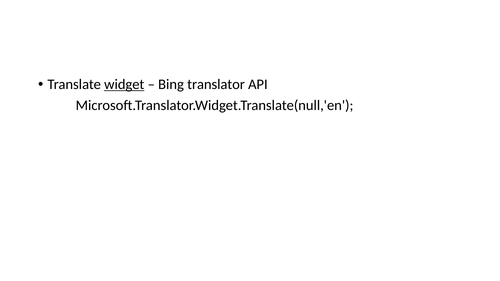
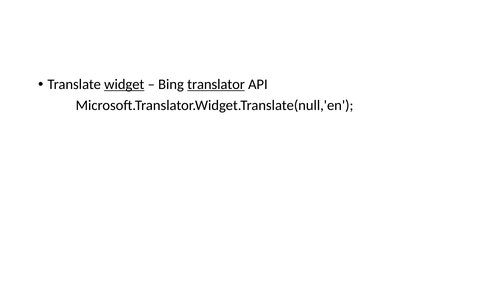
translator underline: none -> present (216, 85)
